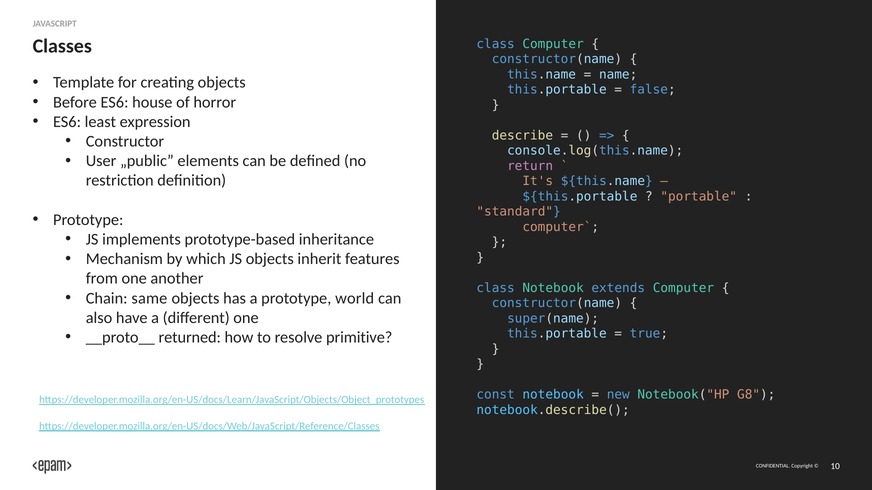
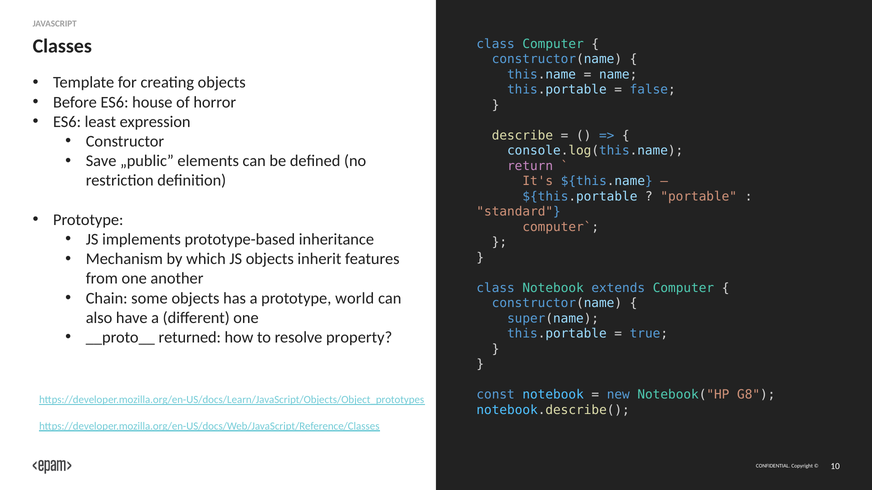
User: User -> Save (101, 161)
same: same -> some (149, 299)
primitive: primitive -> property (359, 338)
